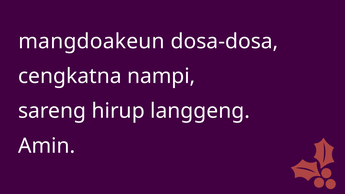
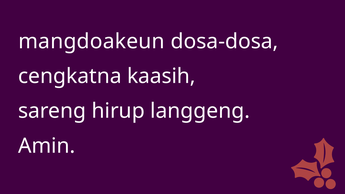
nampi: nampi -> kaasih (161, 76)
